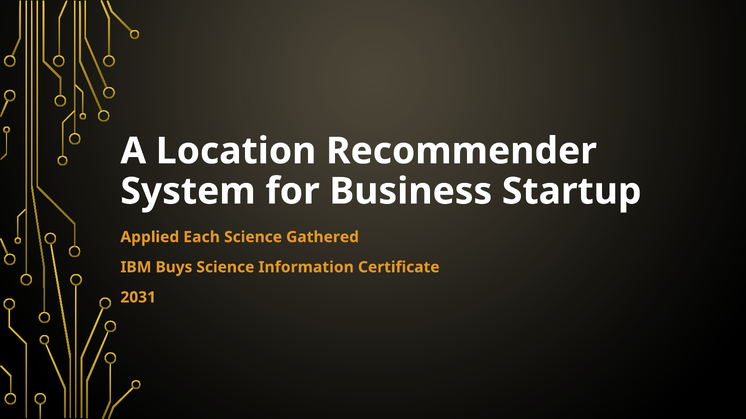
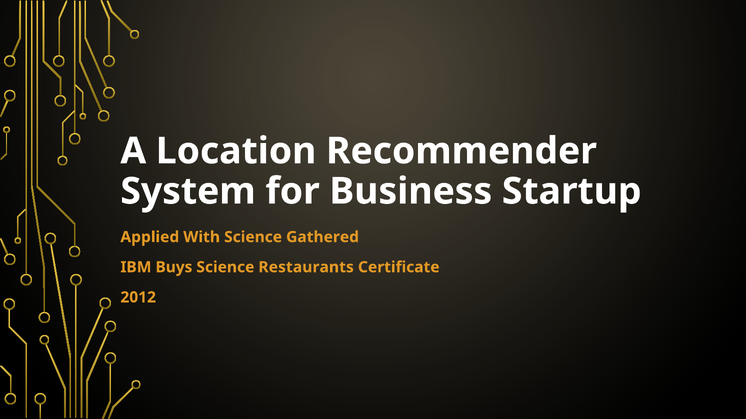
Each: Each -> With (202, 237)
Information: Information -> Restaurants (306, 268)
2031: 2031 -> 2012 (138, 298)
